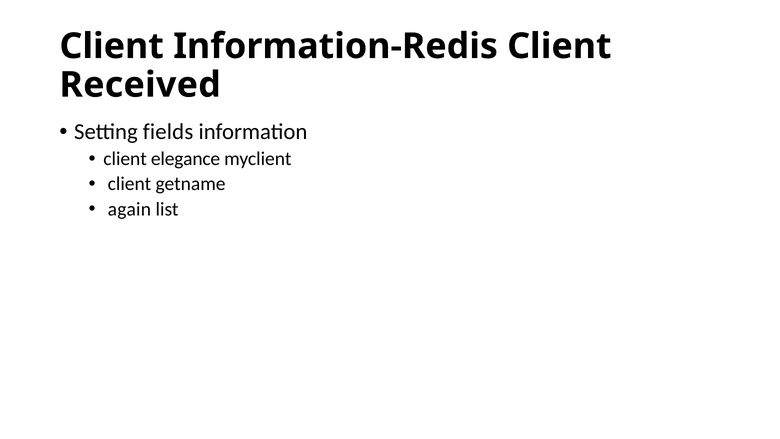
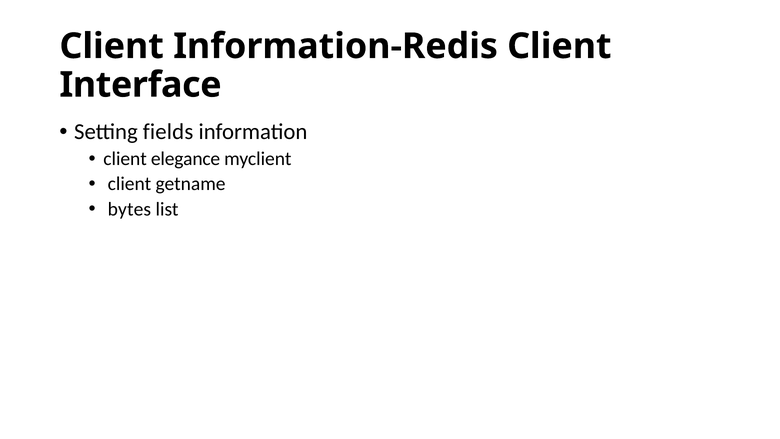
Received: Received -> Interface (140, 85)
again: again -> bytes (129, 209)
